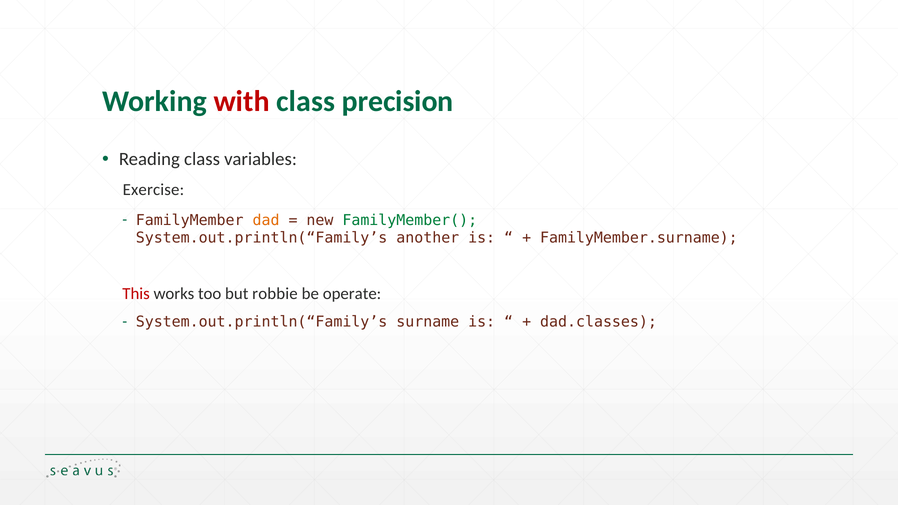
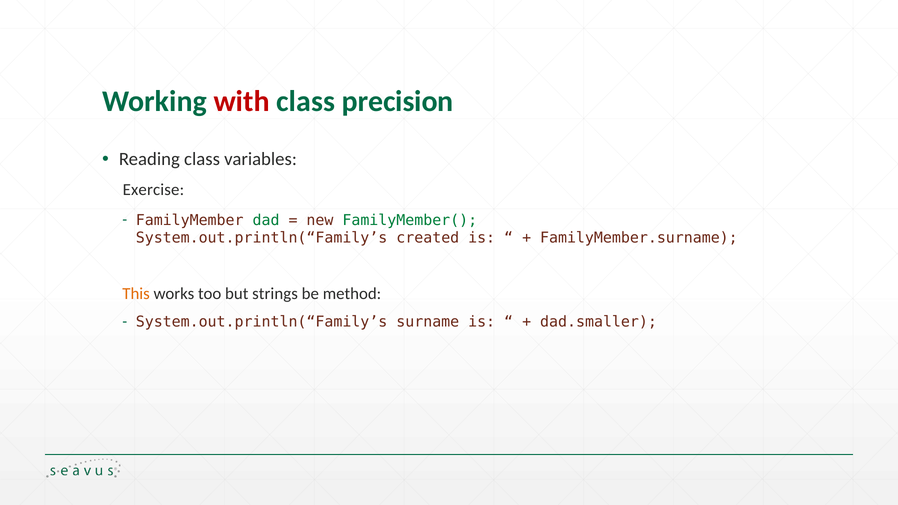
dad colour: orange -> green (266, 220)
another: another -> created (428, 238)
This colour: red -> orange (136, 294)
robbie: robbie -> strings (275, 294)
operate: operate -> method (352, 294)
dad.classes: dad.classes -> dad.smaller (599, 322)
